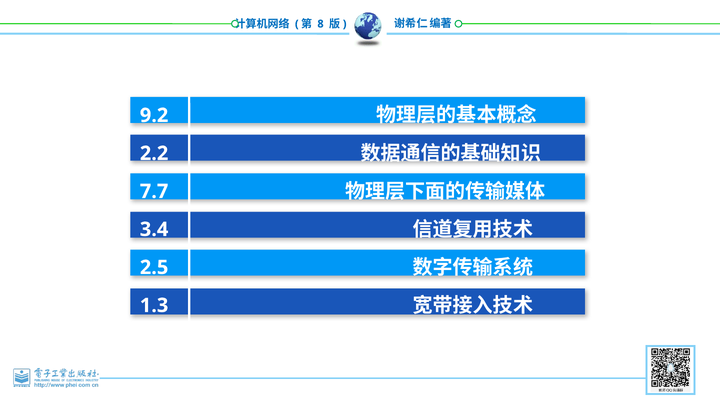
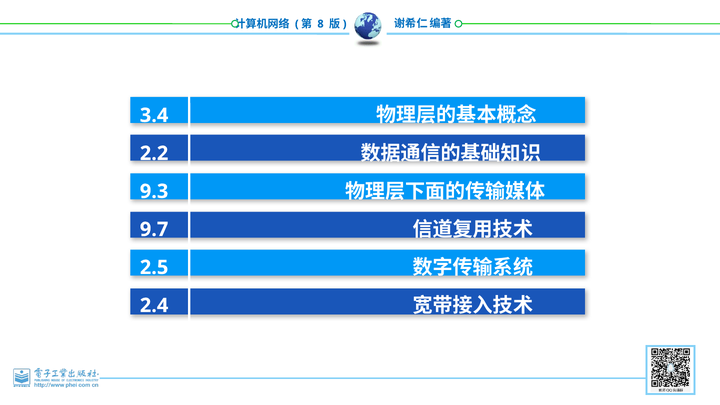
9.2: 9.2 -> 3.4 (154, 115)
7.7: 7.7 -> 9.3 (154, 191)
3.4: 3.4 -> 9.7 (154, 229)
1.3: 1.3 -> 2.4 (154, 305)
